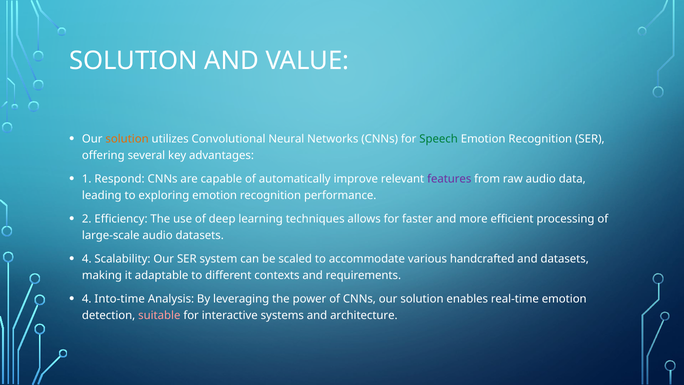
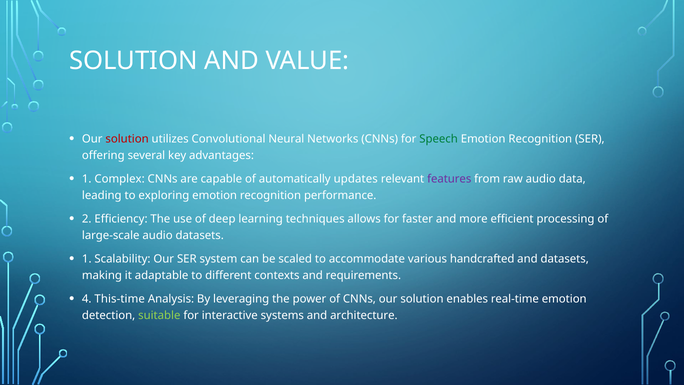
solution colour: orange -> red (127, 139)
Respond: Respond -> Complex (120, 179)
improve: improve -> updates (356, 179)
4: 4 -> 1 (87, 259)
Into-time: Into-time -> This-time (120, 299)
suitable colour: pink -> light green (159, 315)
